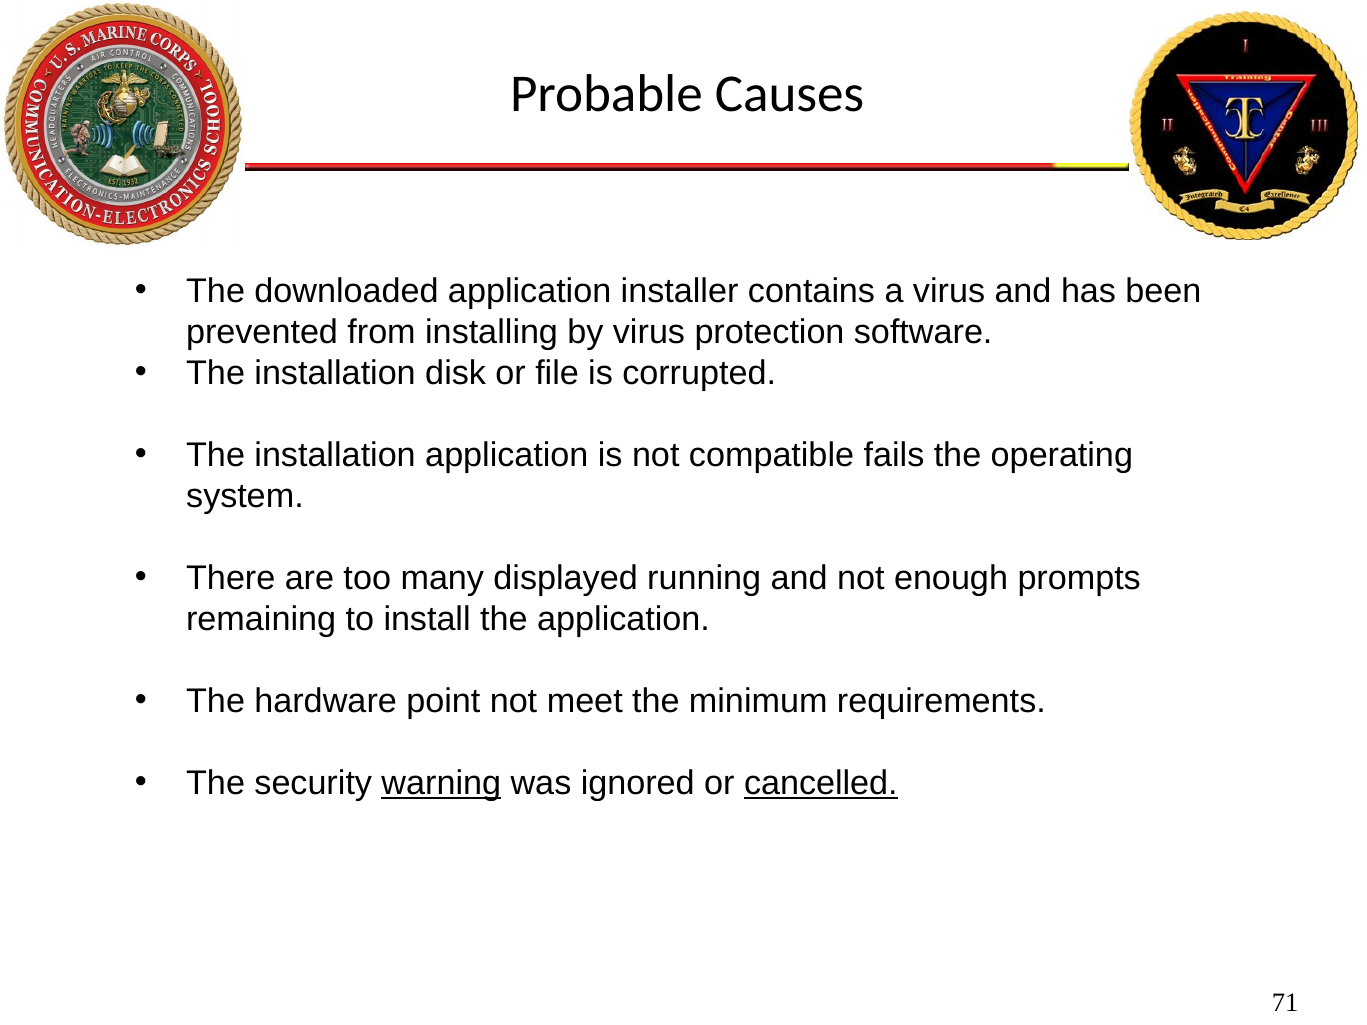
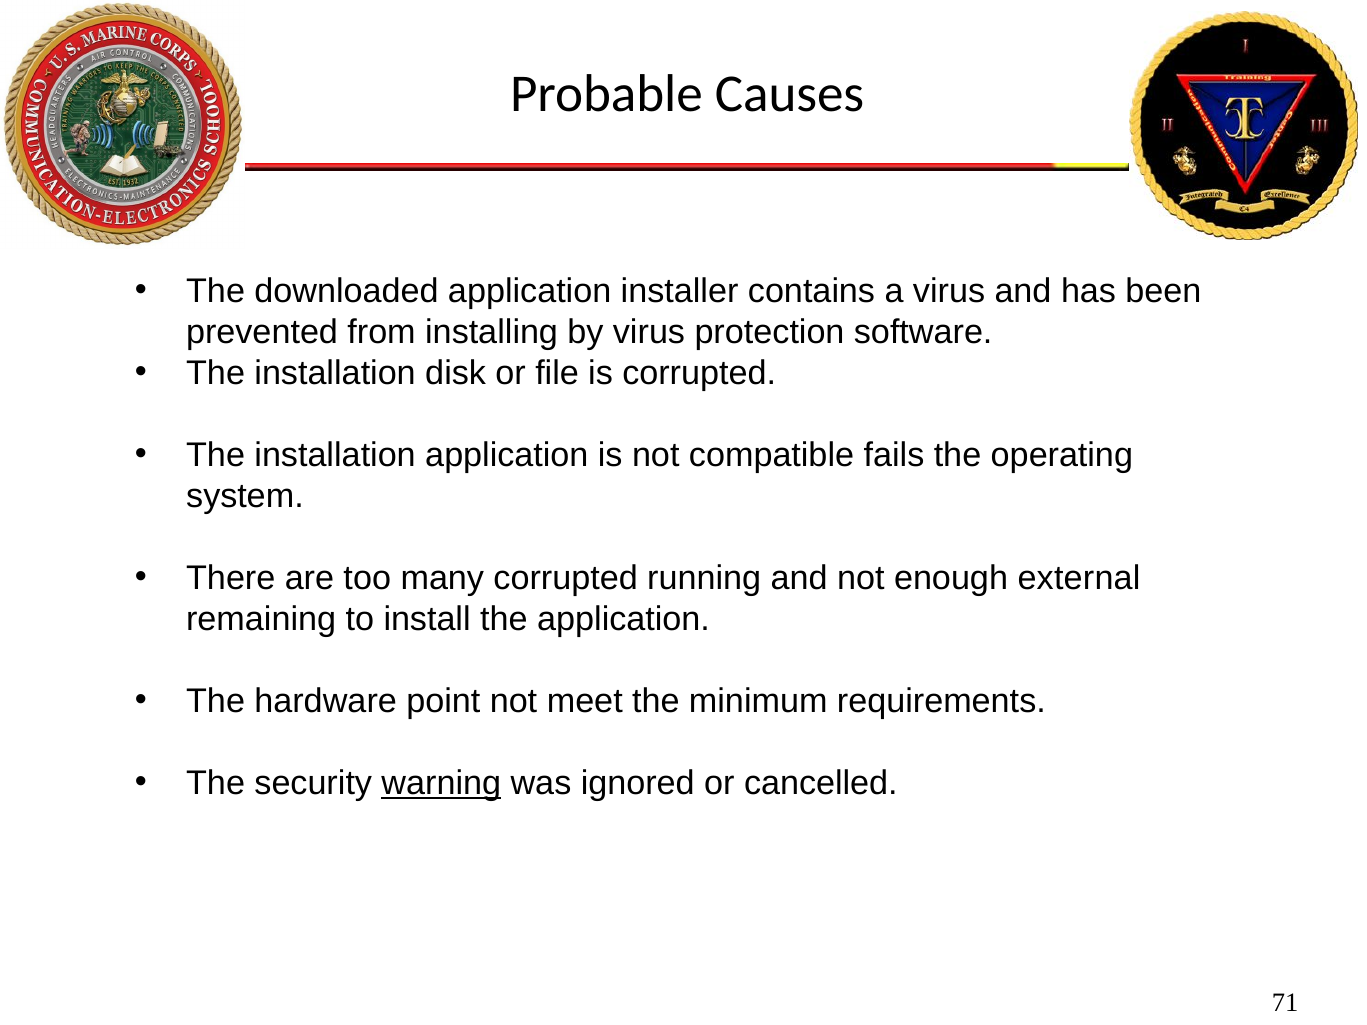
many displayed: displayed -> corrupted (566, 579)
prompts: prompts -> external (1079, 579)
cancelled underline: present -> none (821, 784)
